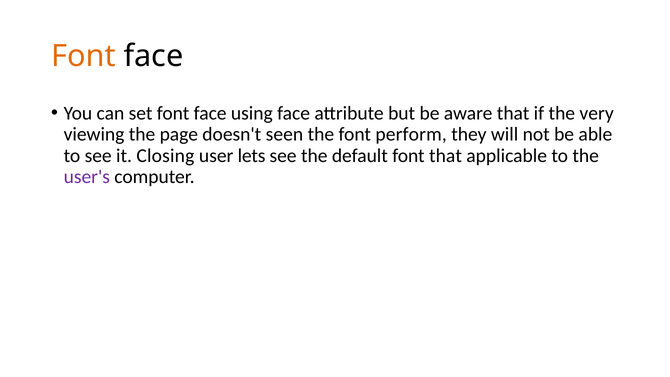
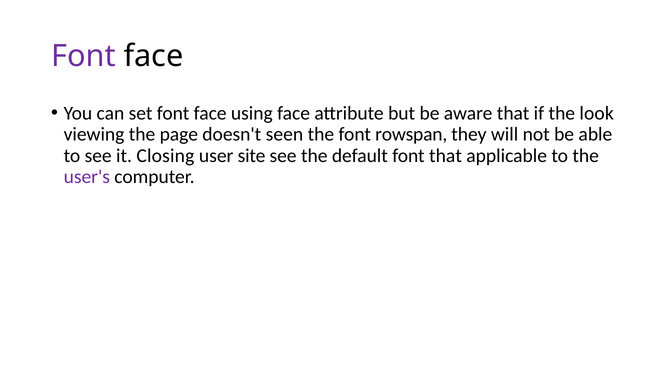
Font colour: orange -> purple (83, 56)
very: very -> look (597, 113)
perform: perform -> rowspan (411, 134)
lets: lets -> site (252, 155)
